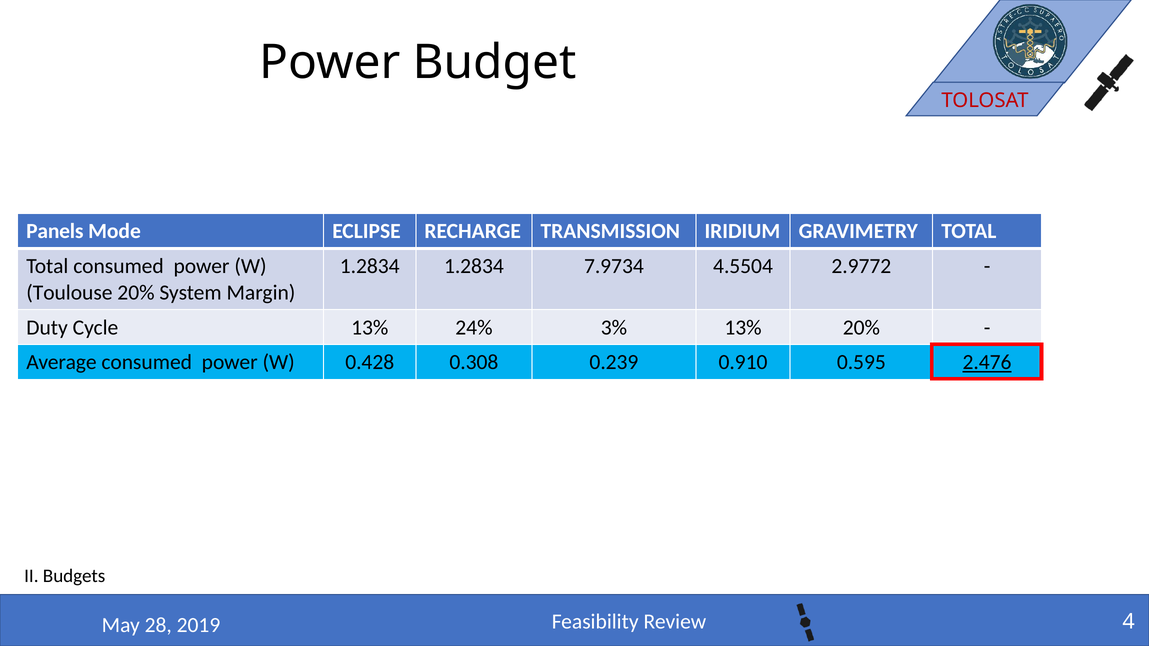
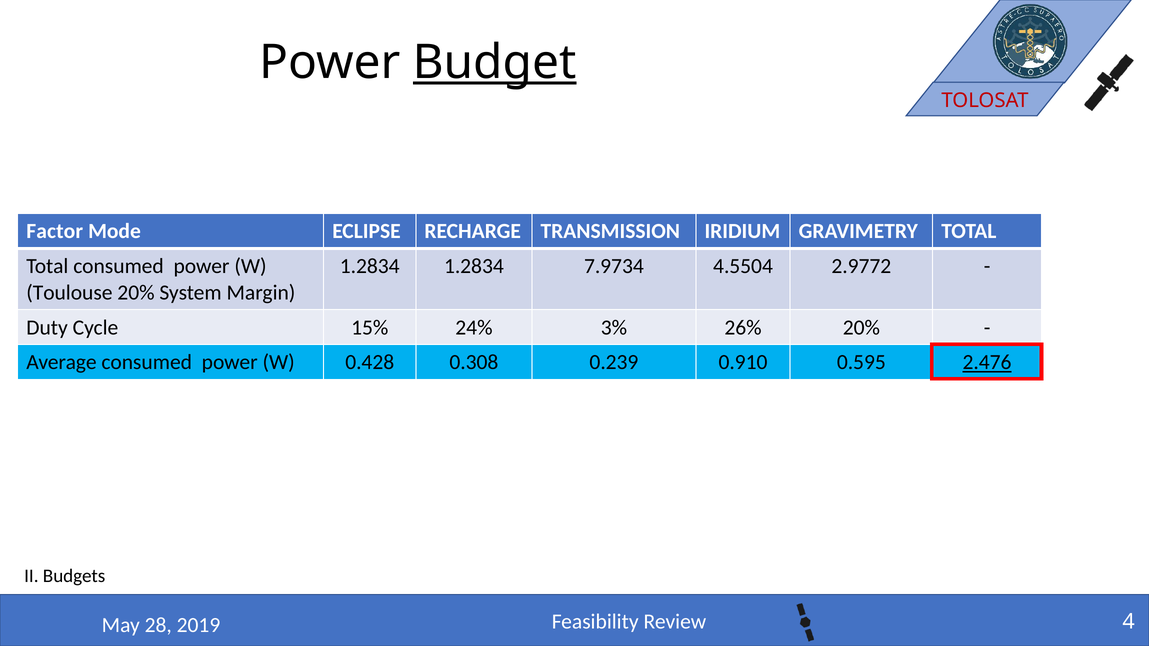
Budget underline: none -> present (495, 62)
Panels: Panels -> Factor (55, 231)
Cycle 13%: 13% -> 15% (370, 328)
3% 13%: 13% -> 26% (743, 328)
